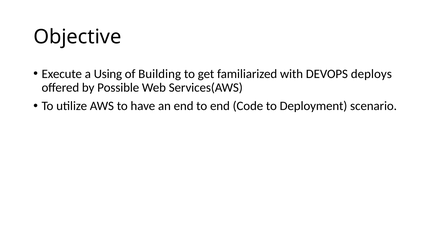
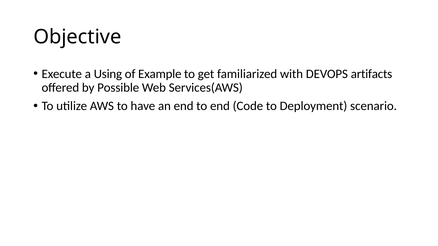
Building: Building -> Example (160, 74)
deploys: deploys -> artifacts (372, 74)
